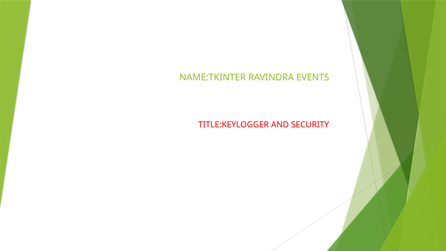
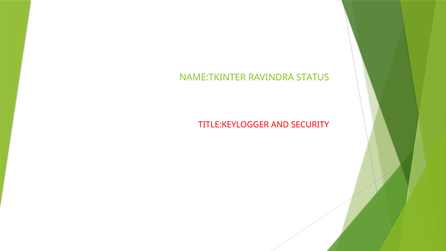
EVENTS: EVENTS -> STATUS (313, 77)
